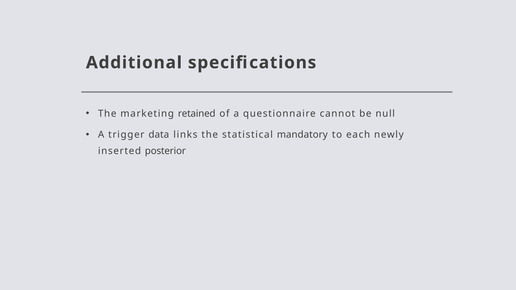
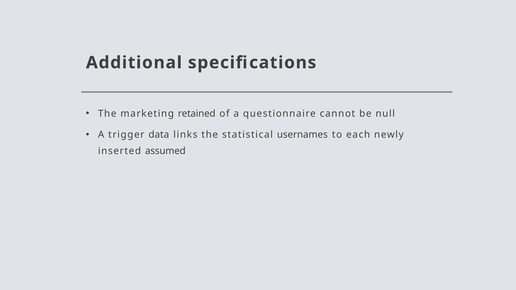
mandatory: mandatory -> usernames (302, 135)
posterior: posterior -> assumed (165, 151)
